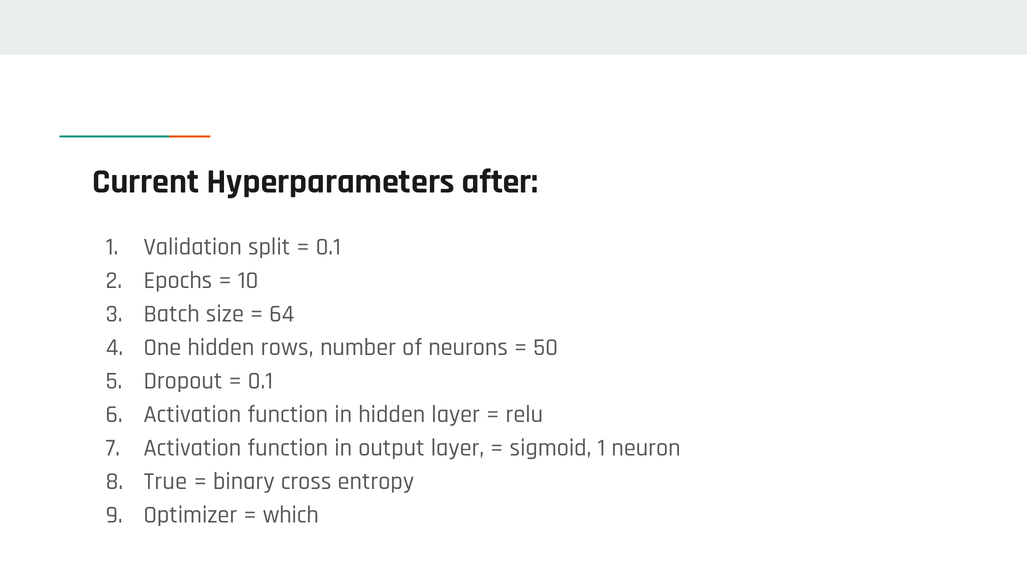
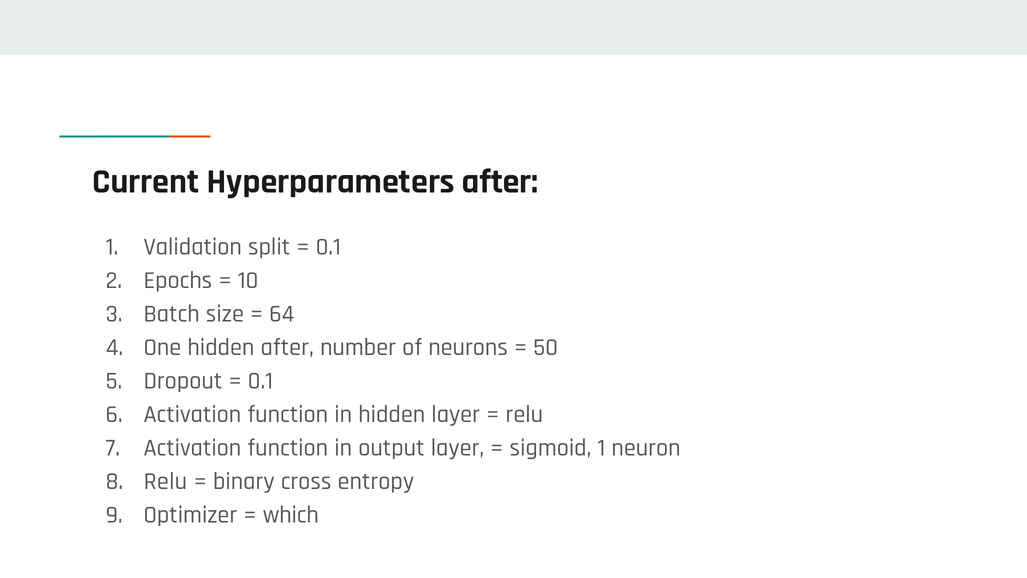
hidden rows: rows -> after (287, 347)
True: True -> Relu (165, 481)
